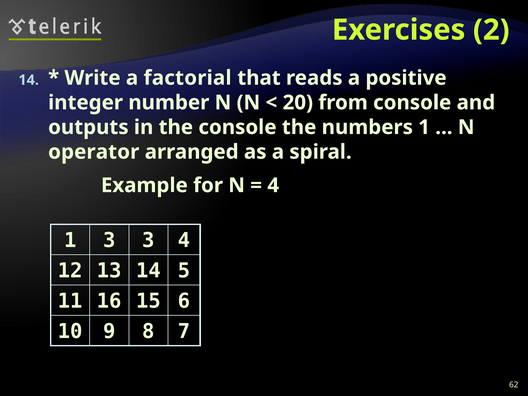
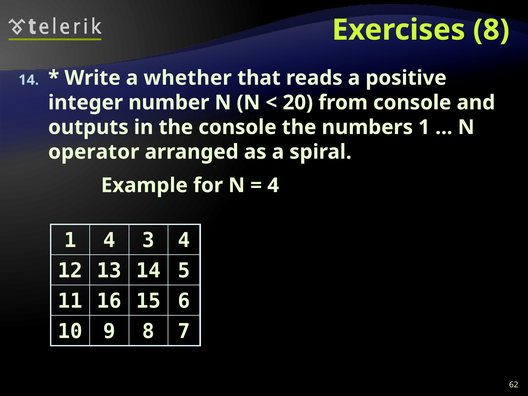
Exercises 2: 2 -> 8 (491, 30)
factorial: factorial -> whether (188, 78)
1 3: 3 -> 4 (109, 240)
